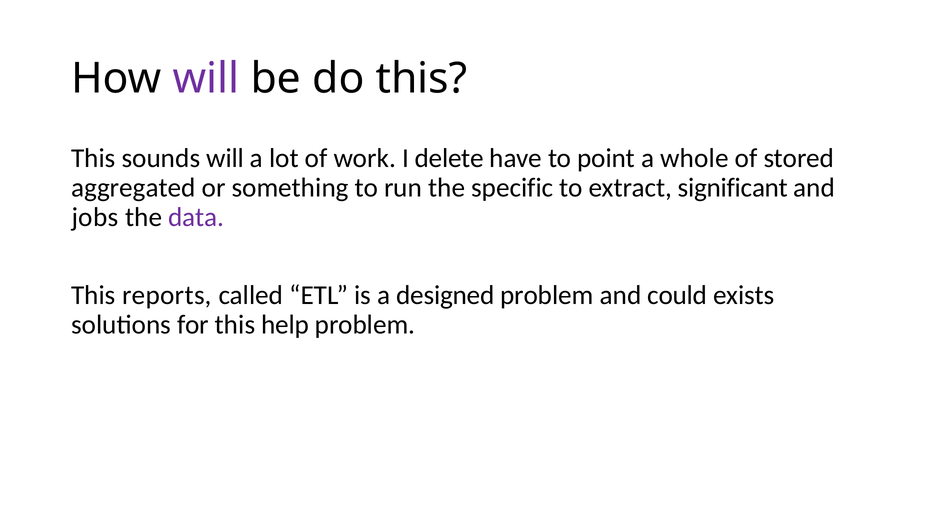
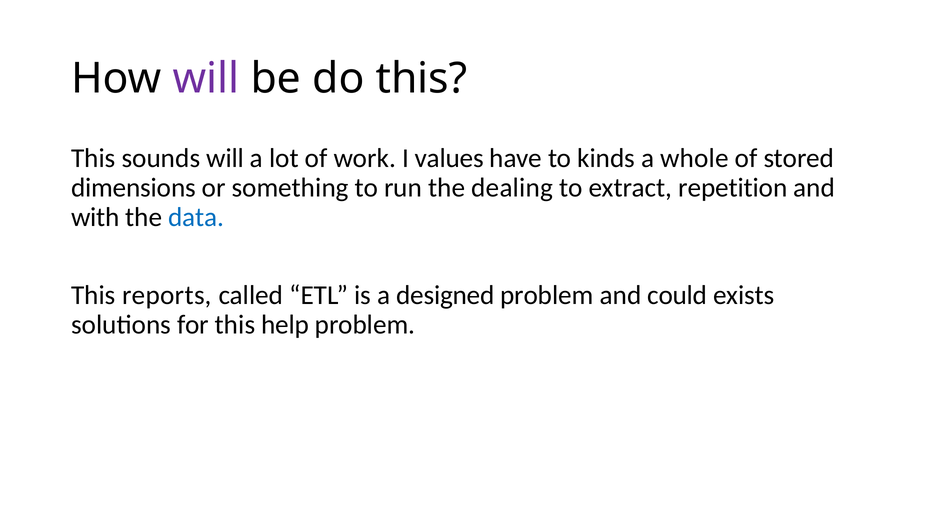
delete: delete -> values (449, 158)
point: point -> kinds (606, 158)
aggregated: aggregated -> dimensions (134, 187)
specific: specific -> dealing (512, 187)
significant: significant -> repetition (733, 187)
jobs: jobs -> with (95, 217)
data colour: purple -> blue (196, 217)
